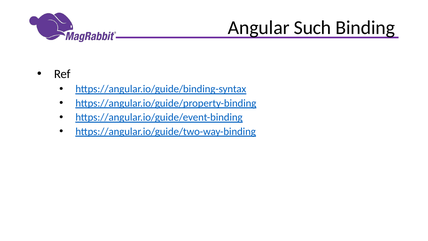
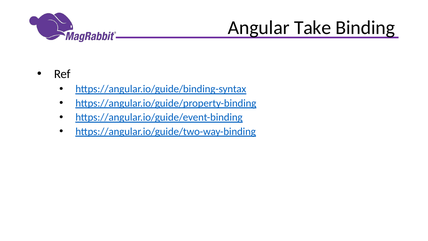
Such: Such -> Take (313, 28)
